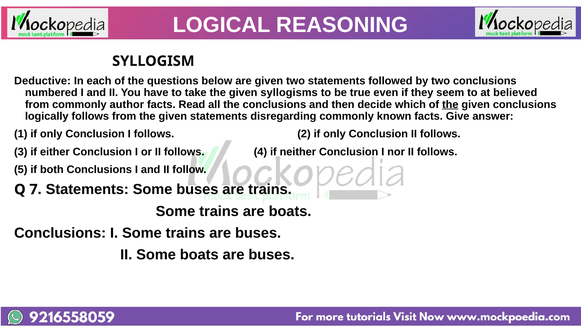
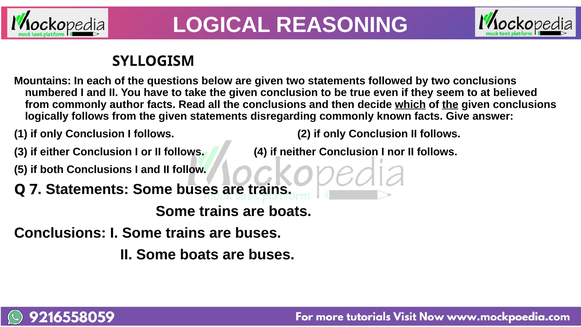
Deductive: Deductive -> Mountains (43, 81)
given syllogisms: syllogisms -> conclusion (289, 93)
which underline: none -> present (410, 104)
